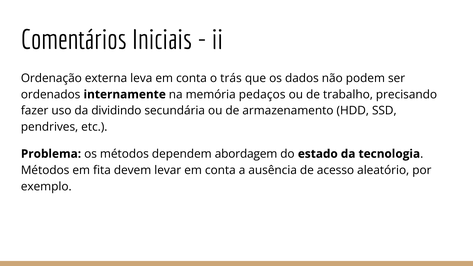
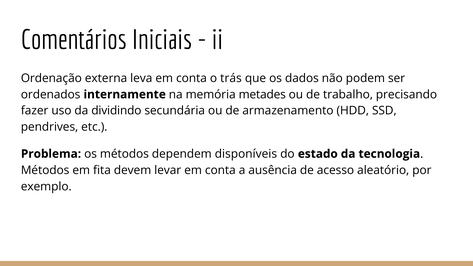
pedaços: pedaços -> metades (262, 94)
abordagem: abordagem -> disponíveis (246, 154)
